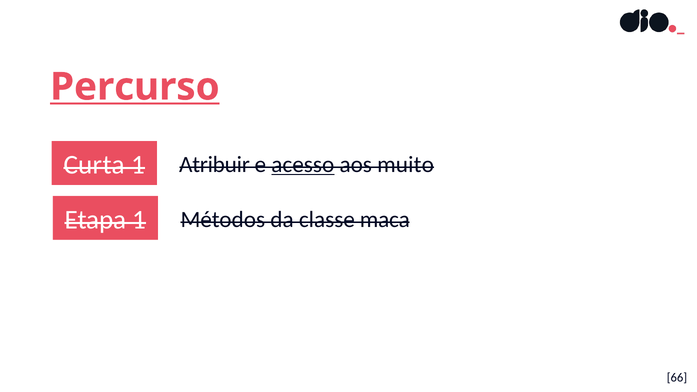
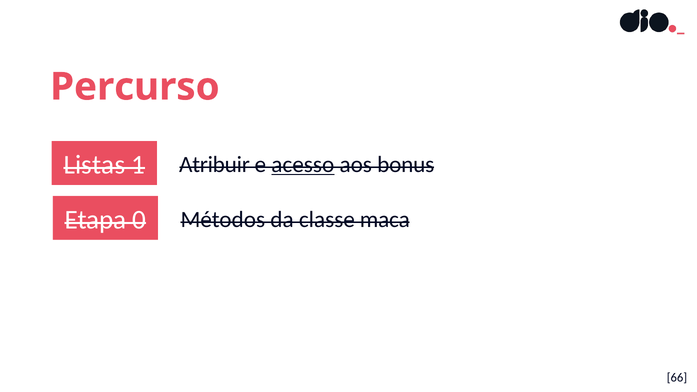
Percurso underline: present -> none (135, 87)
Curta: Curta -> Listas (94, 165)
muito: muito -> bonus (406, 165)
Etapa 1: 1 -> 0 (139, 220)
